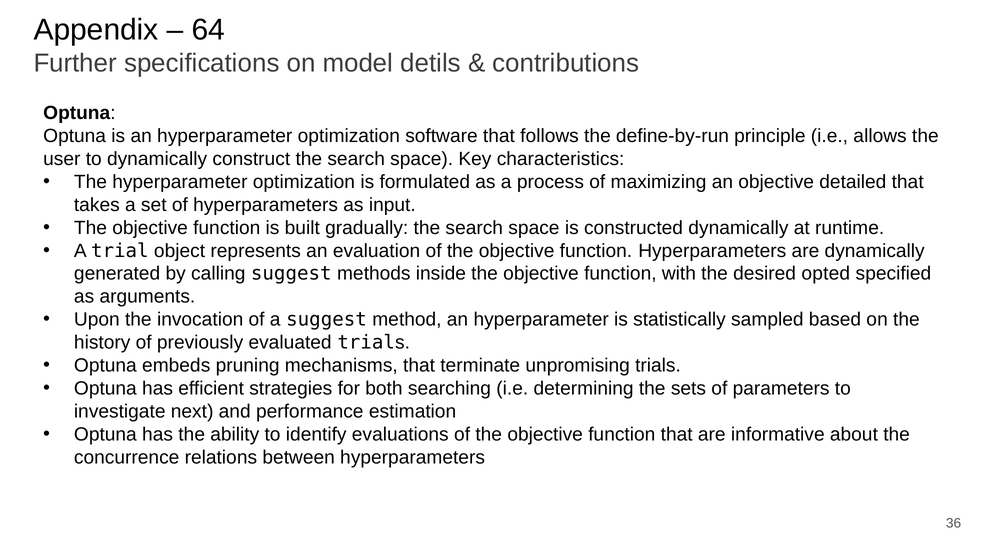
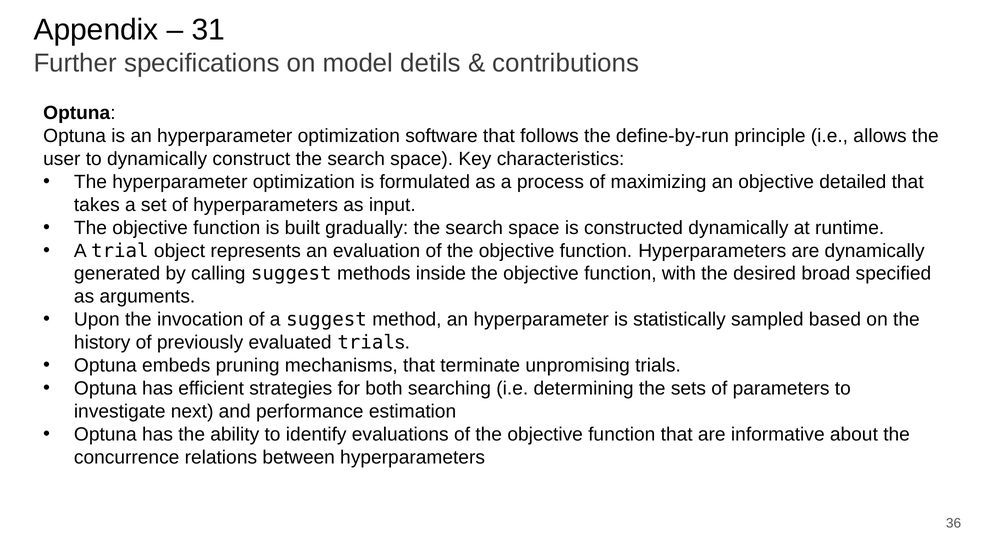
64: 64 -> 31 (208, 30)
opted: opted -> broad (826, 274)
